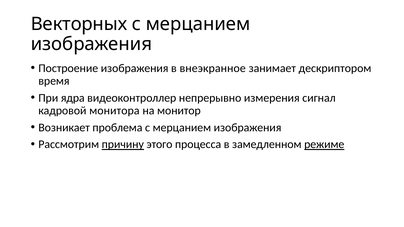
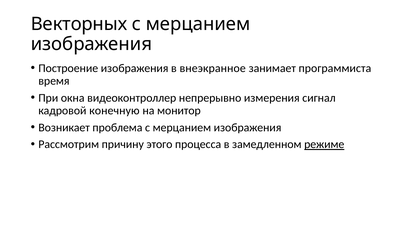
дескриптором: дескриптором -> программиста (335, 68)
ядра: ядра -> окна (73, 98)
монитора: монитора -> конечную (114, 111)
причину underline: present -> none (123, 145)
